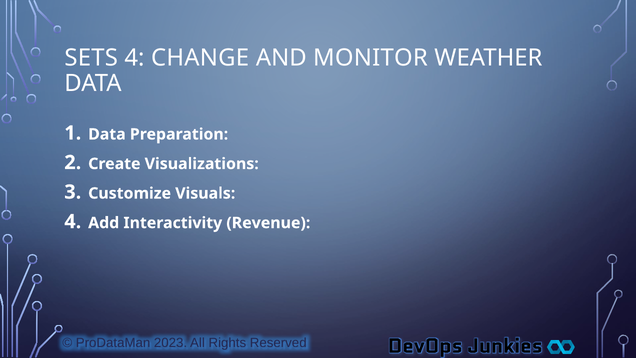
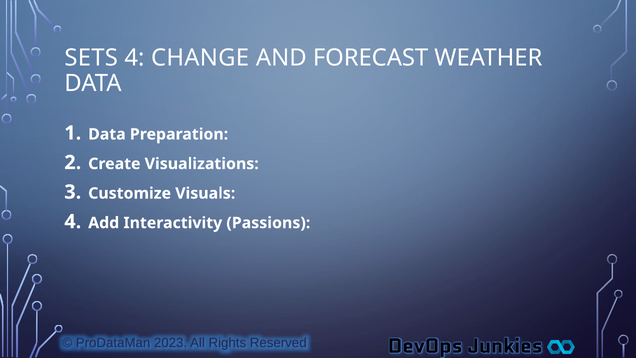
MONITOR: MONITOR -> FORECAST (371, 58)
Revenue: Revenue -> Passions (268, 223)
